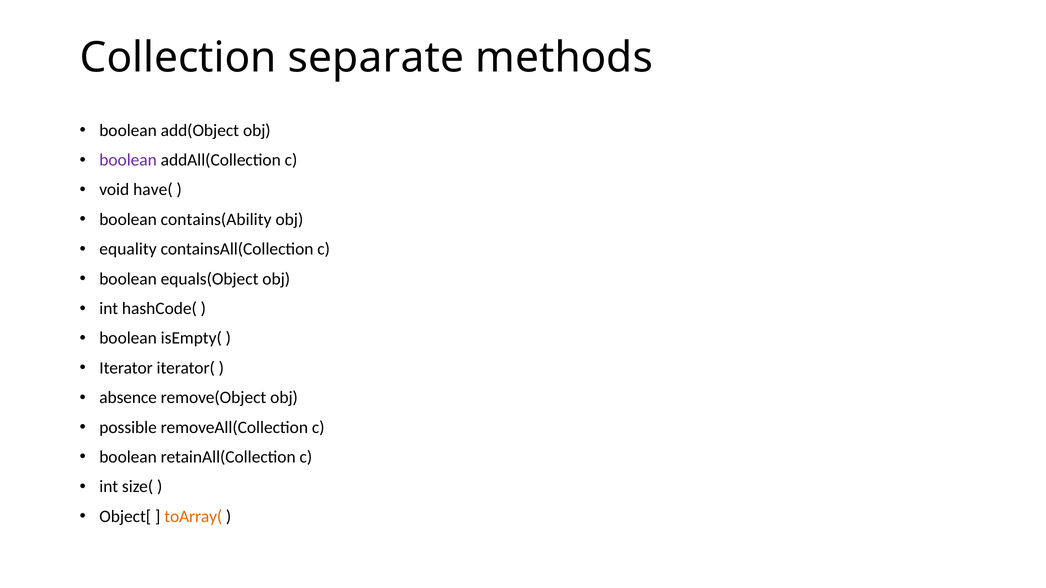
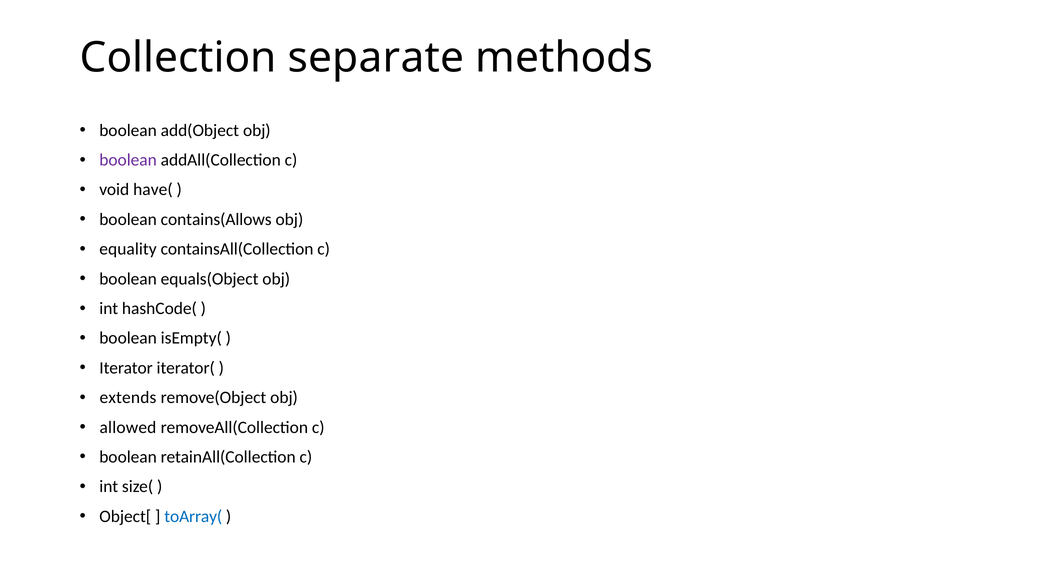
contains(Ability: contains(Ability -> contains(Allows (216, 220)
absence: absence -> extends (128, 398)
possible: possible -> allowed (128, 428)
toArray( colour: orange -> blue (193, 517)
